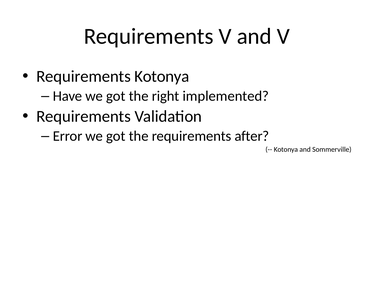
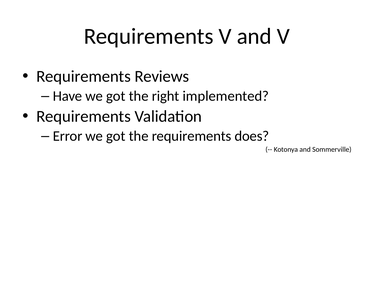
Requirements Kotonya: Kotonya -> Reviews (162, 76)
after: after -> does (252, 136)
